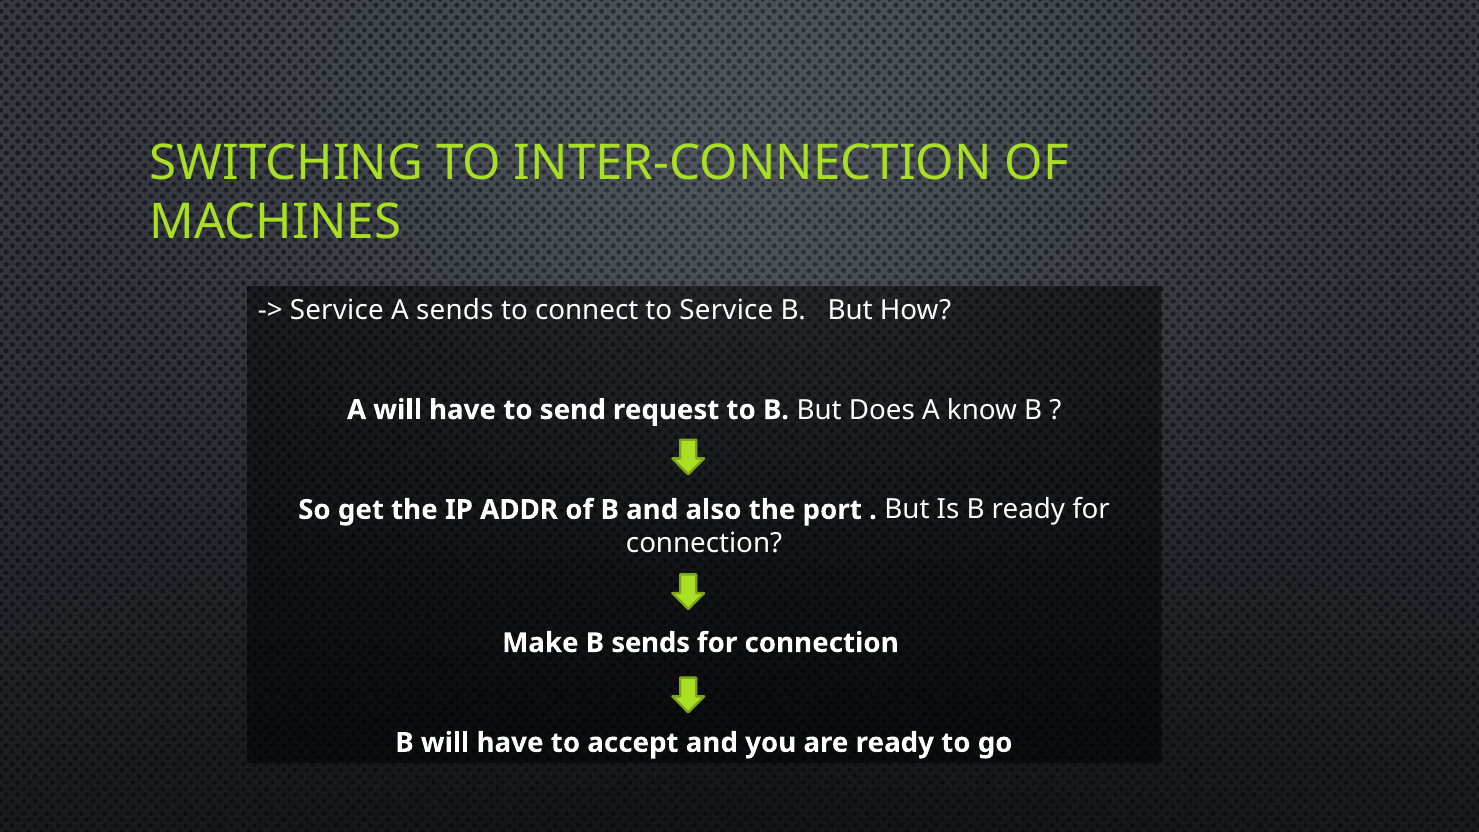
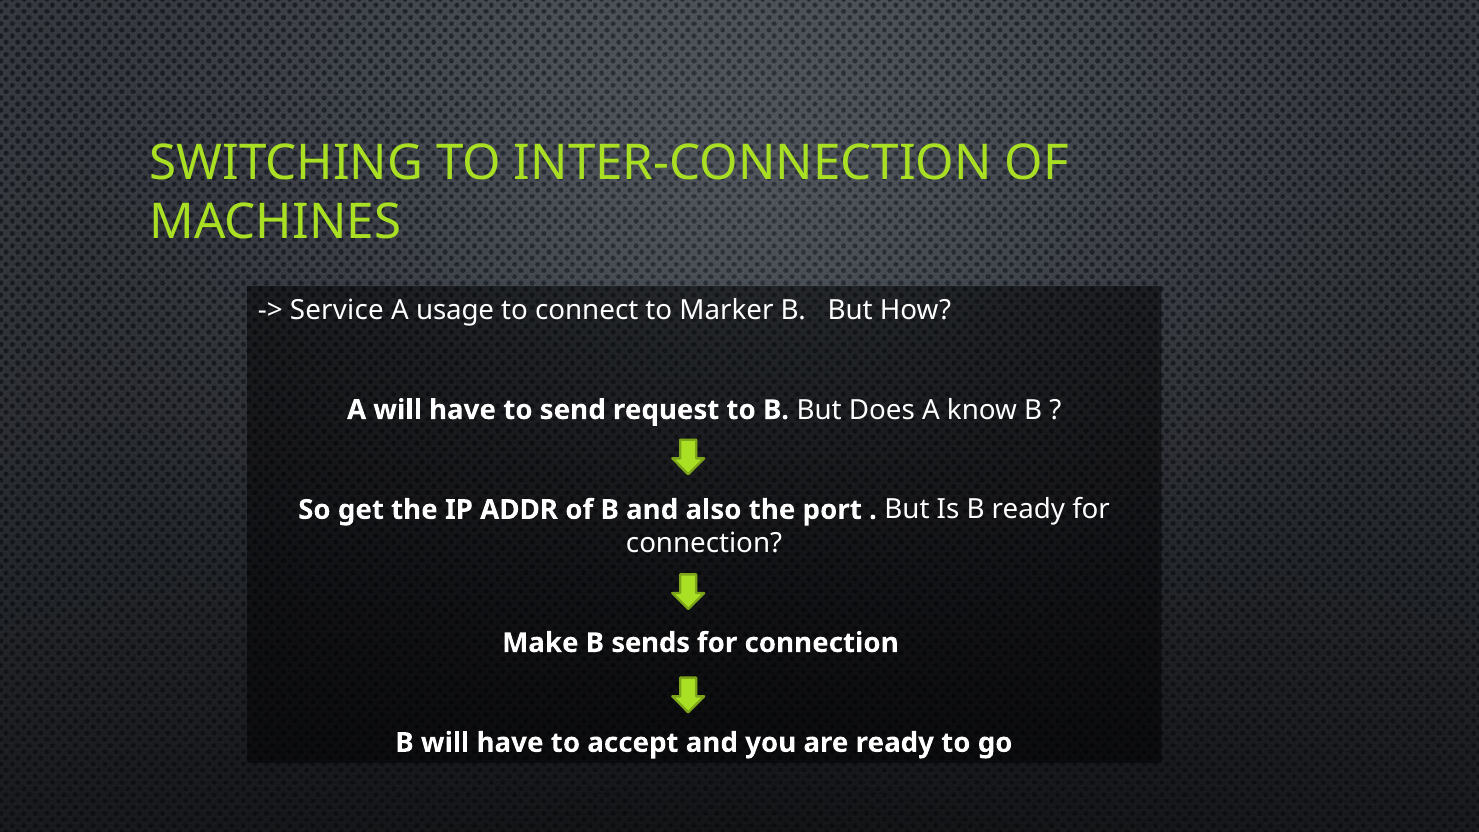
A sends: sends -> usage (455, 310)
to Service: Service -> Marker (726, 310)
